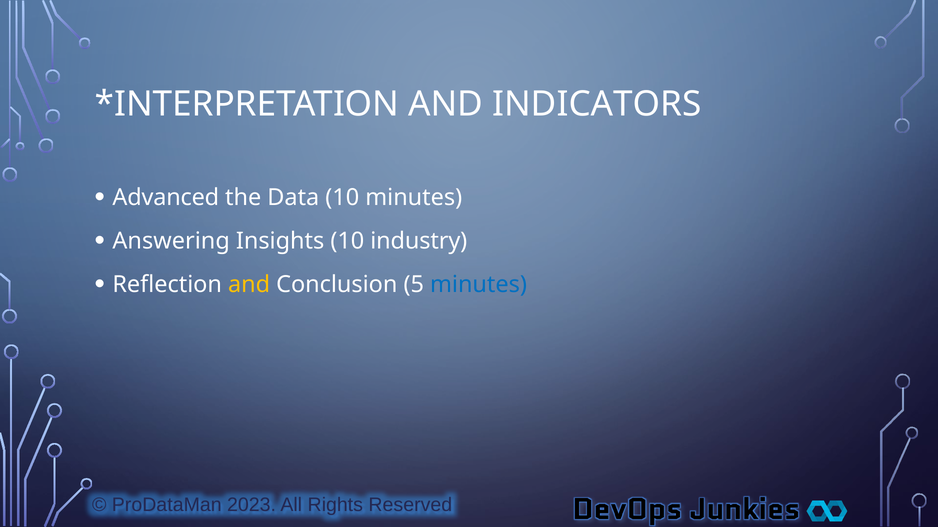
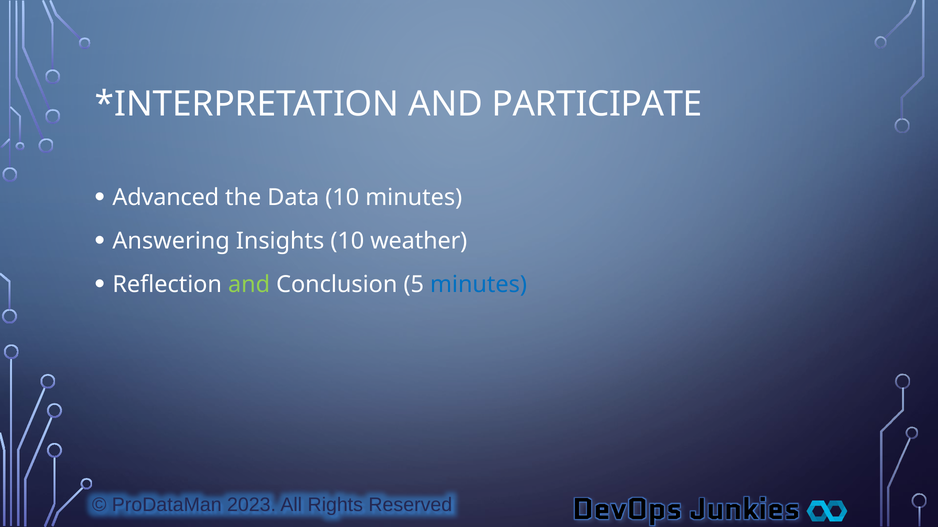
INDICATORS: INDICATORS -> PARTICIPATE (597, 104)
industry: industry -> weather (419, 241)
and colour: yellow -> light green (249, 285)
